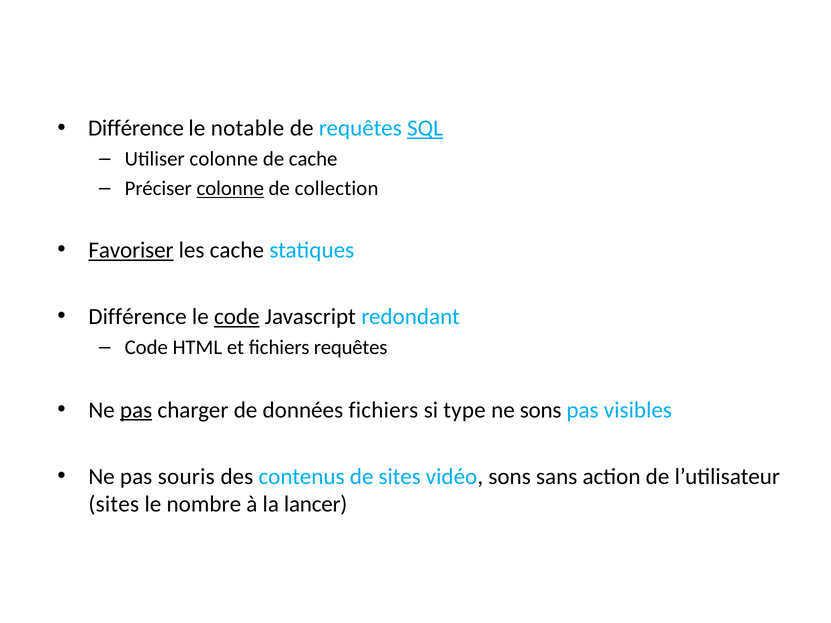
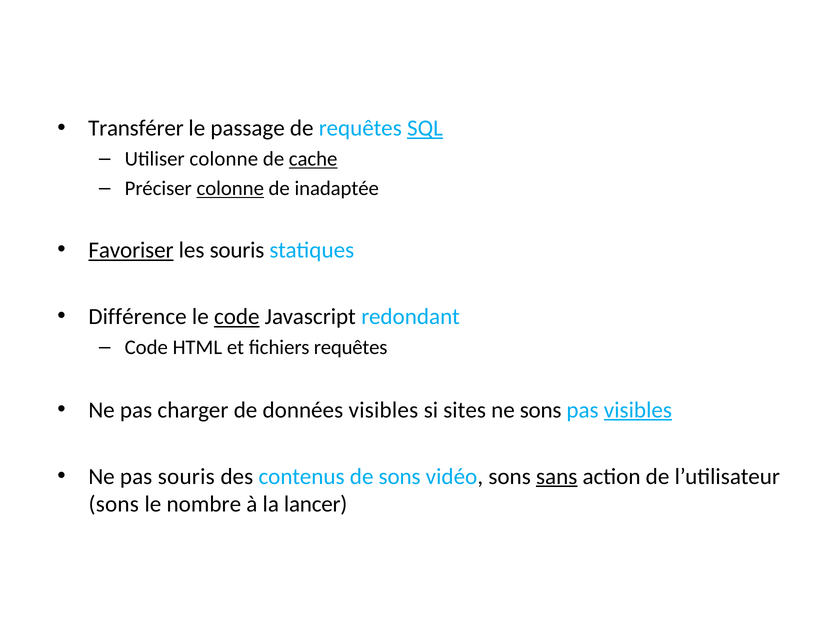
Différence: Différence -> Transférer (136, 128)
notable: notable -> passage (248, 128)
cache underline: none -> present (313, 159)
collection: collection -> inadaptée (337, 189)
les cache: cache -> souris (237, 250)
pas underline: present -> none (136, 410)
données fichiers: fichiers -> visibles (383, 410)
type: type -> sites (465, 410)
visibles underline: none -> present (638, 410)
de sites: sites -> sons (400, 477)
sans underline: none -> present (557, 477)
sites: sites -> sons (114, 504)
